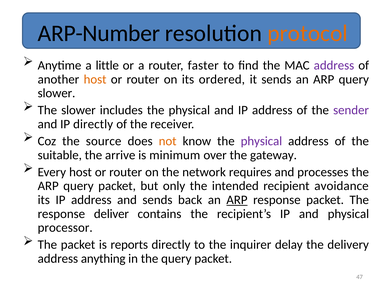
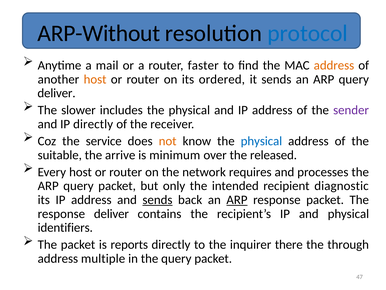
ARP-Number: ARP-Number -> ARP-Without (99, 33)
protocol colour: orange -> blue (308, 33)
little: little -> mail (107, 65)
address colour: purple -> orange (334, 65)
slower: slower -> deliver (57, 93)
source: source -> service (104, 141)
physical colour: purple -> blue (261, 141)
gateway: gateway -> released (273, 155)
avoidance: avoidance -> diagnostic (341, 186)
sends underline: none -> present (157, 199)
processor: processor -> identifiers (65, 227)
delay: delay -> there (289, 244)
delivery: delivery -> through (348, 244)
anything: anything -> multiple (103, 258)
